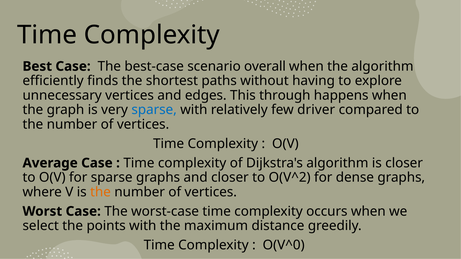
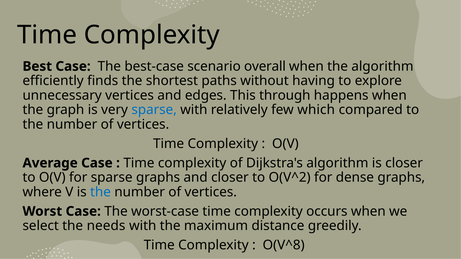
driver: driver -> which (316, 110)
the colour: orange -> blue (101, 192)
points: points -> needs (106, 226)
O(V^0: O(V^0 -> O(V^8 (284, 245)
